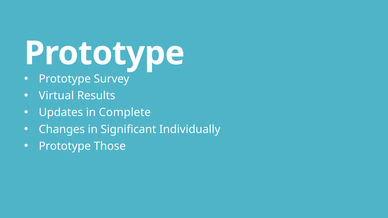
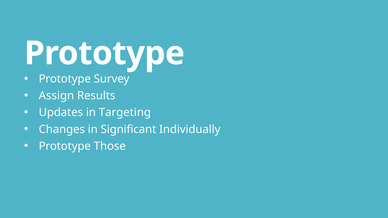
Virtual: Virtual -> Assign (56, 96)
Complete: Complete -> Targeting (125, 113)
